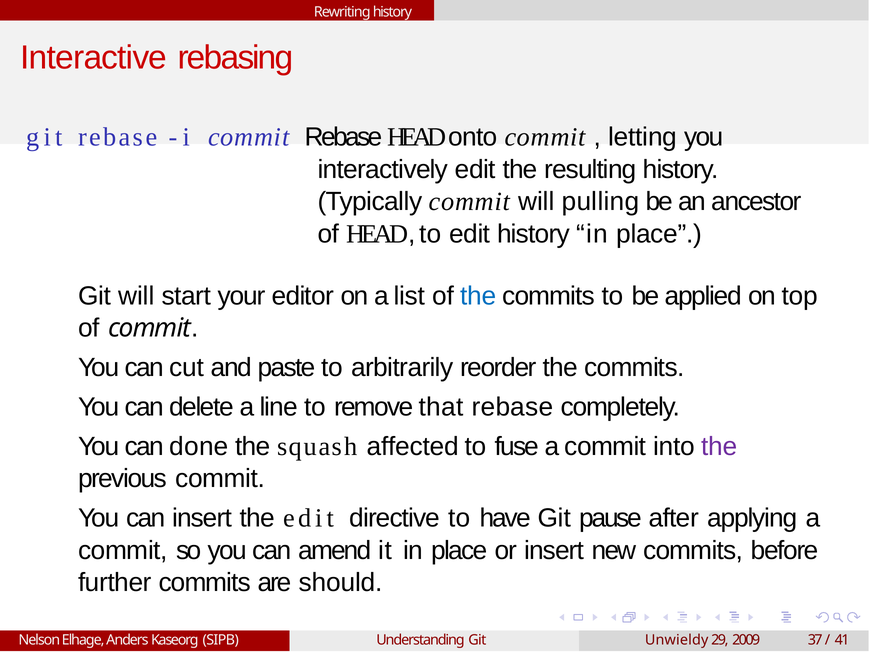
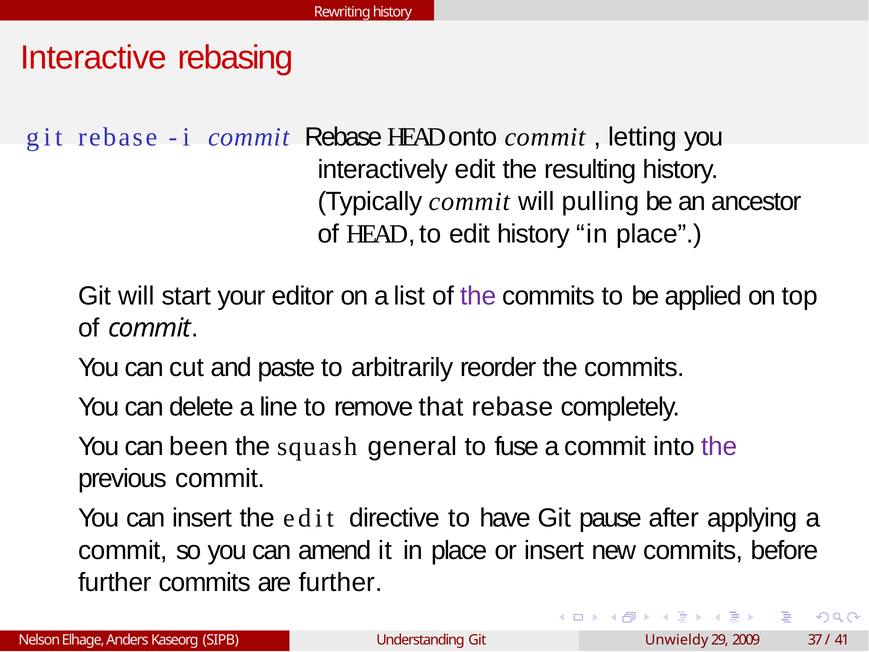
the colour: blue -> purple (478, 296)
done: done -> been (199, 447)
affected: affected -> general (413, 447)
are should: should -> further (340, 583)
